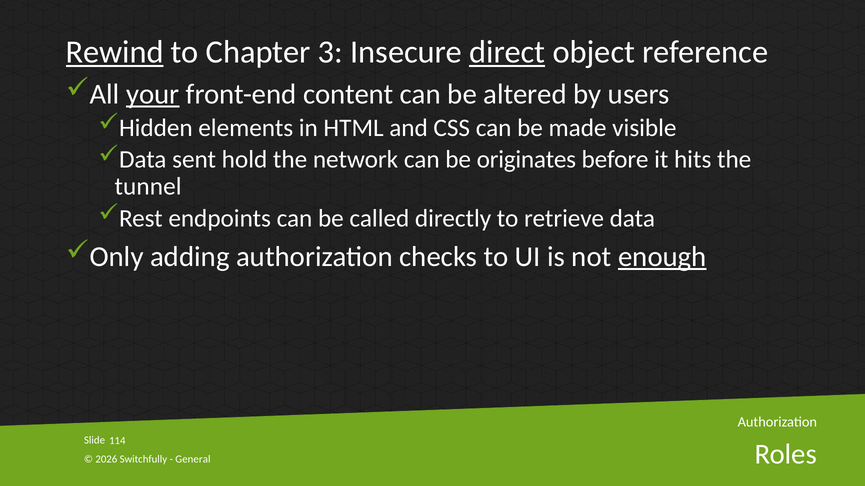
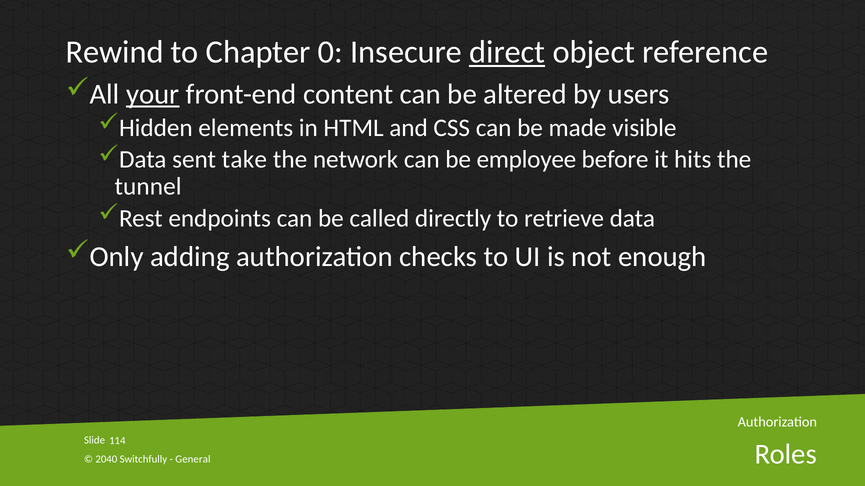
Rewind underline: present -> none (115, 52)
3: 3 -> 0 (330, 52)
hold: hold -> take (244, 160)
originates: originates -> employee (526, 160)
enough underline: present -> none (662, 257)
2026: 2026 -> 2040 (106, 460)
